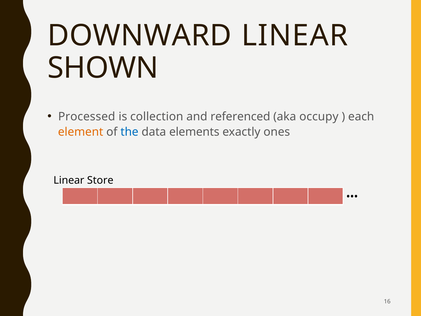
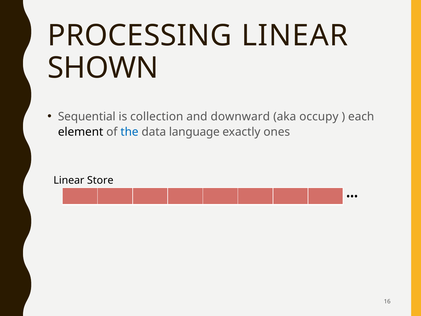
DOWNWARD: DOWNWARD -> PROCESSING (140, 36)
Processed: Processed -> Sequential (87, 117)
referenced: referenced -> downward (240, 117)
element colour: orange -> black (81, 132)
elements: elements -> language (194, 132)
